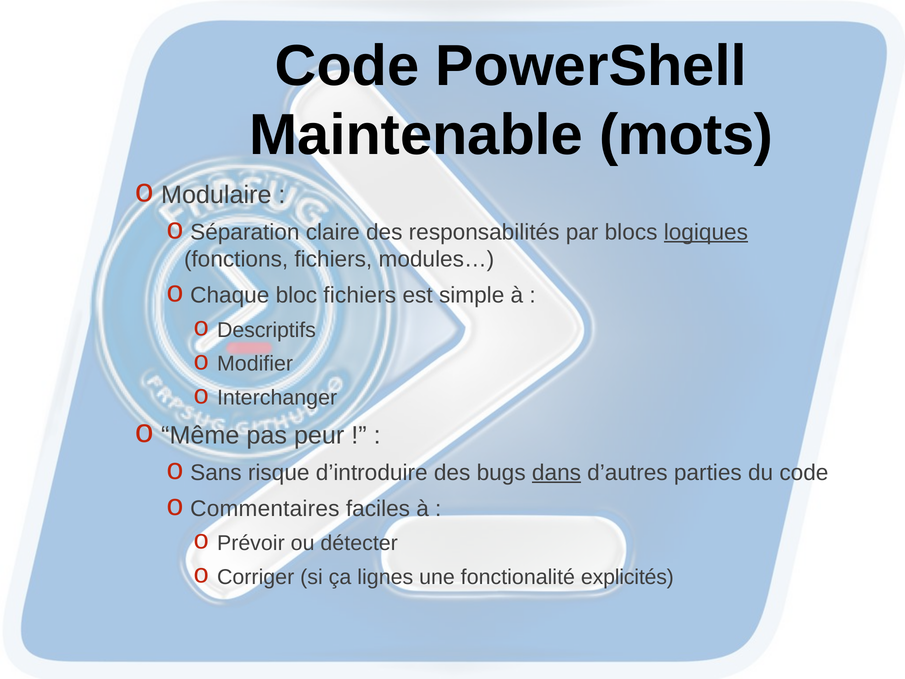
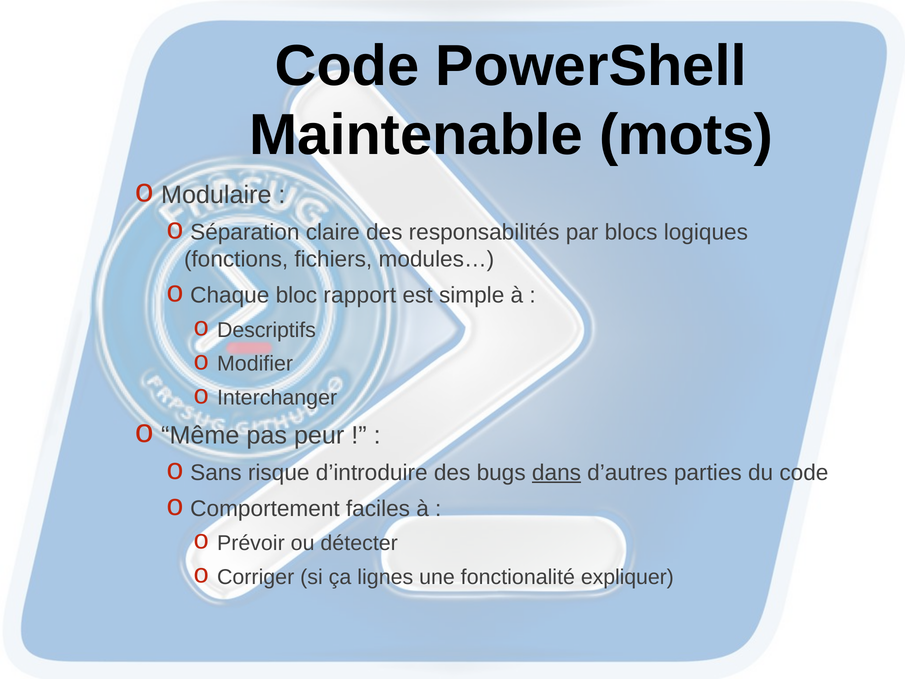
logiques underline: present -> none (706, 232)
bloc fichiers: fichiers -> rapport (360, 295)
Commentaires: Commentaires -> Comportement (265, 508)
explicités: explicités -> expliquer (627, 577)
